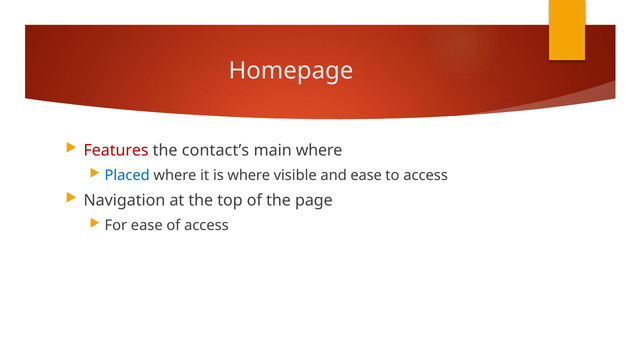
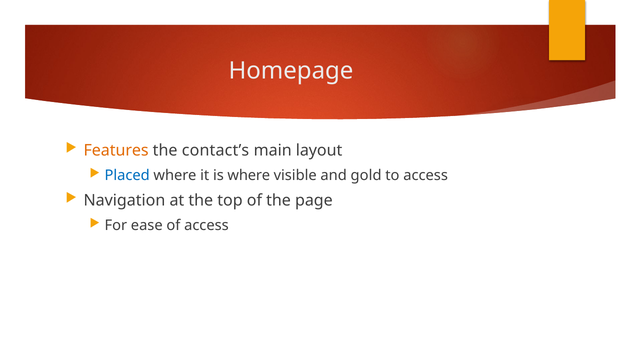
Features colour: red -> orange (116, 150)
main where: where -> layout (319, 150)
and ease: ease -> gold (366, 175)
